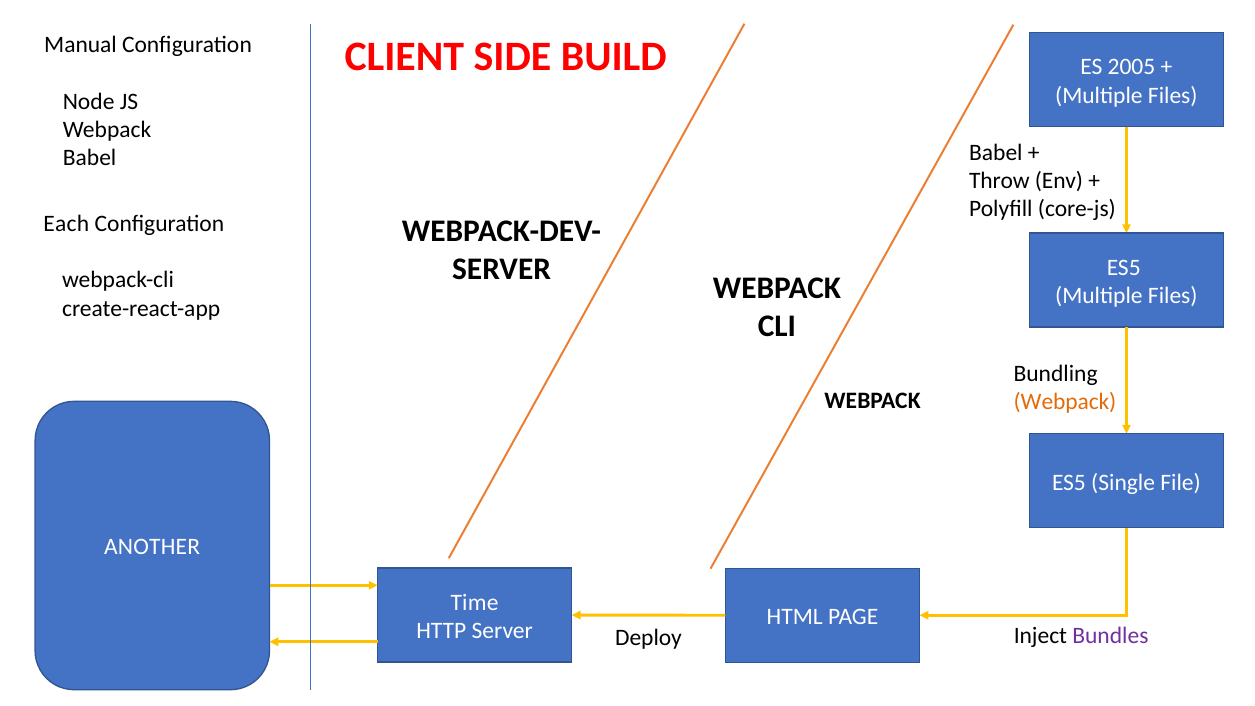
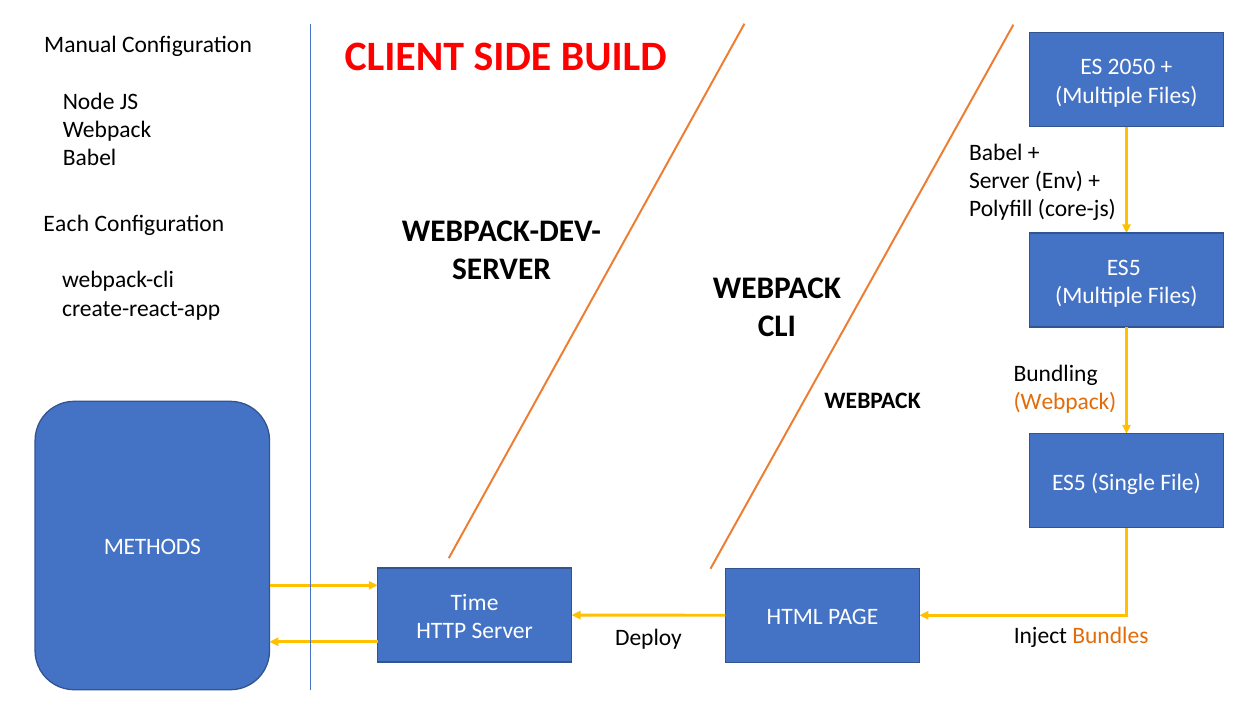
2005: 2005 -> 2050 (1131, 67)
Throw: Throw -> Server (999, 181)
ANOTHER: ANOTHER -> METHODS (152, 547)
Bundles colour: purple -> orange (1110, 635)
